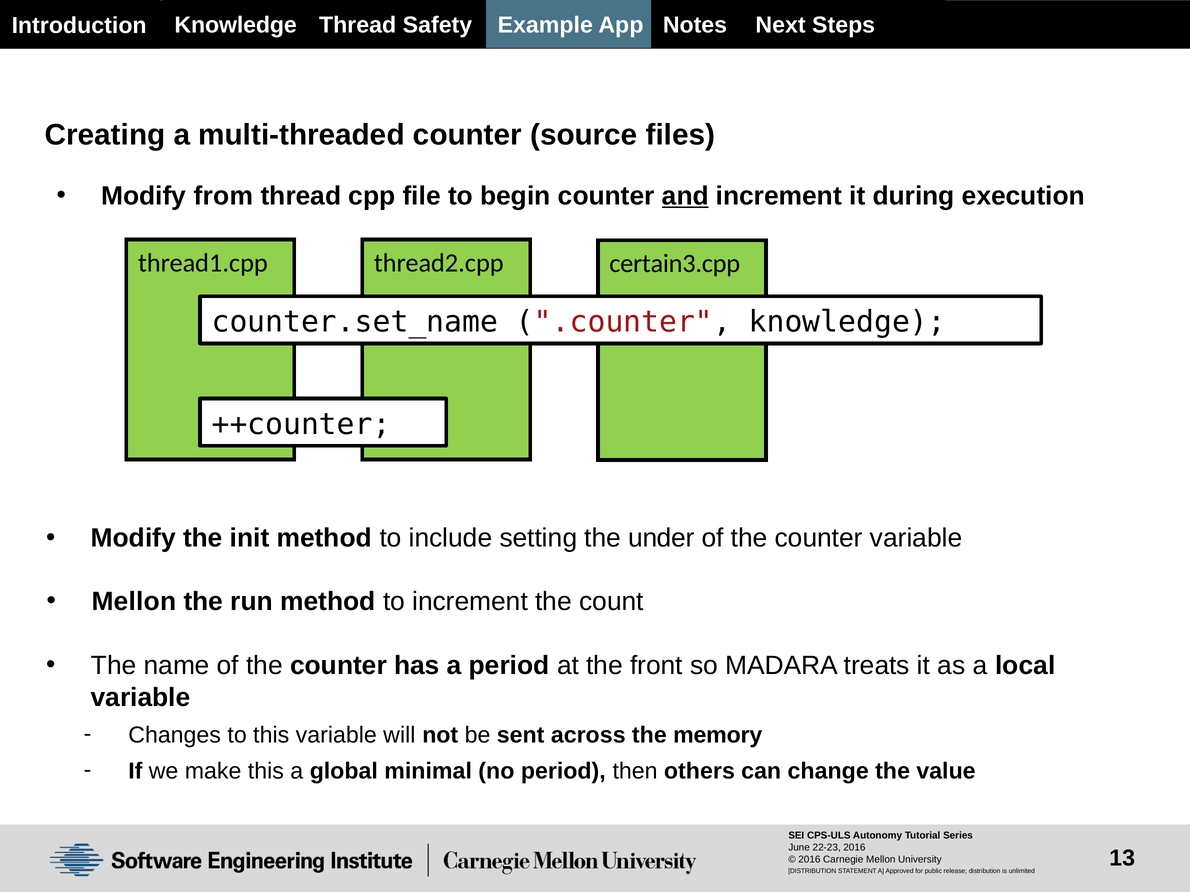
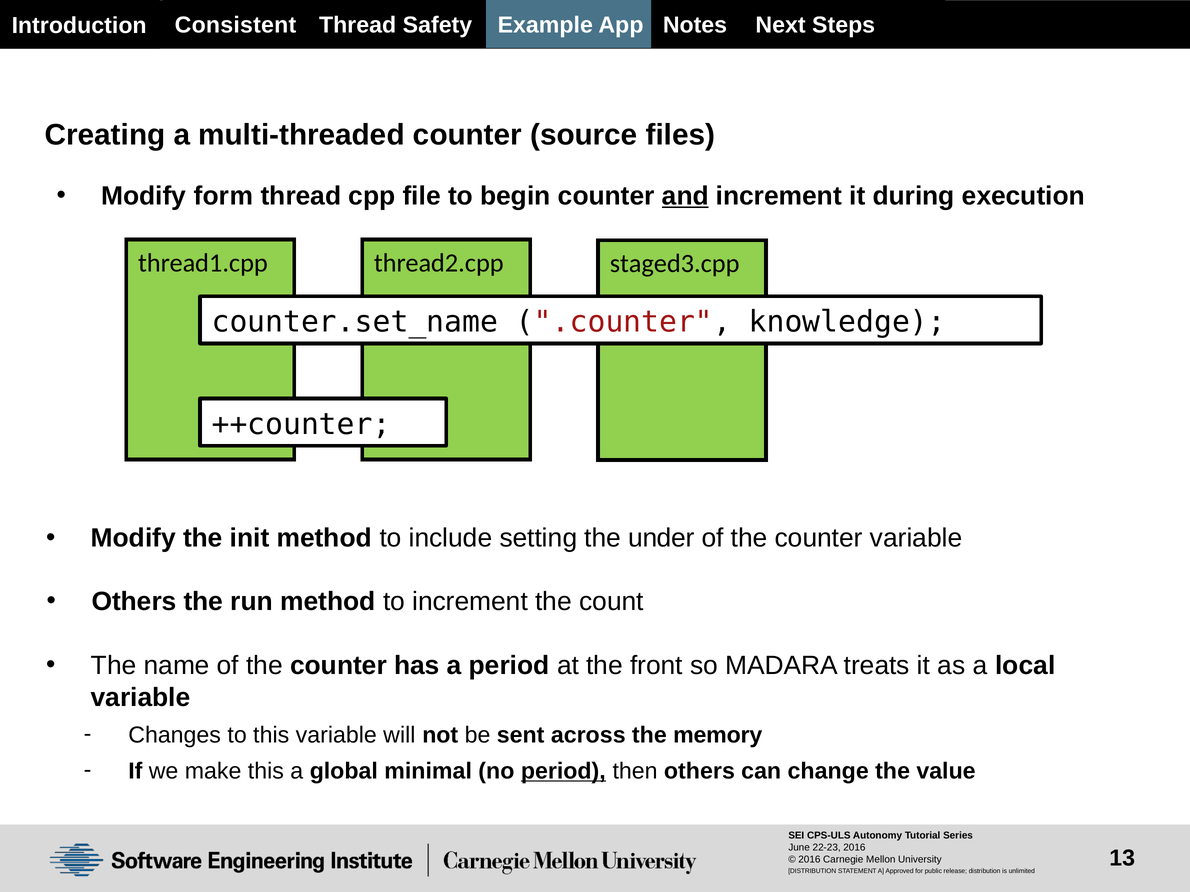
Introduction Knowledge: Knowledge -> Consistent (235, 25)
from: from -> form (223, 196)
certain3.cpp: certain3.cpp -> staged3.cpp (675, 264)
Mellon: Mellon -> Others (134, 602)
period underline: none -> present (563, 771)
